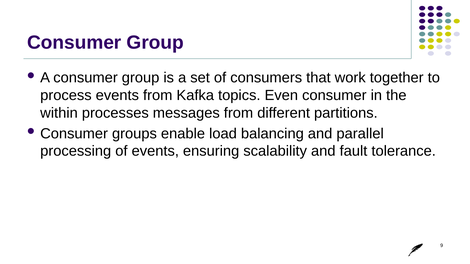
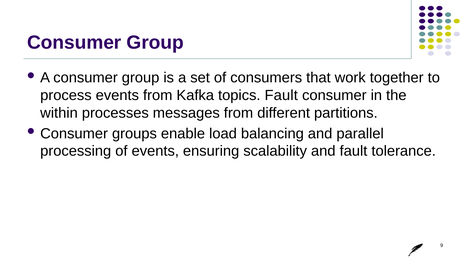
topics Even: Even -> Fault (281, 96)
